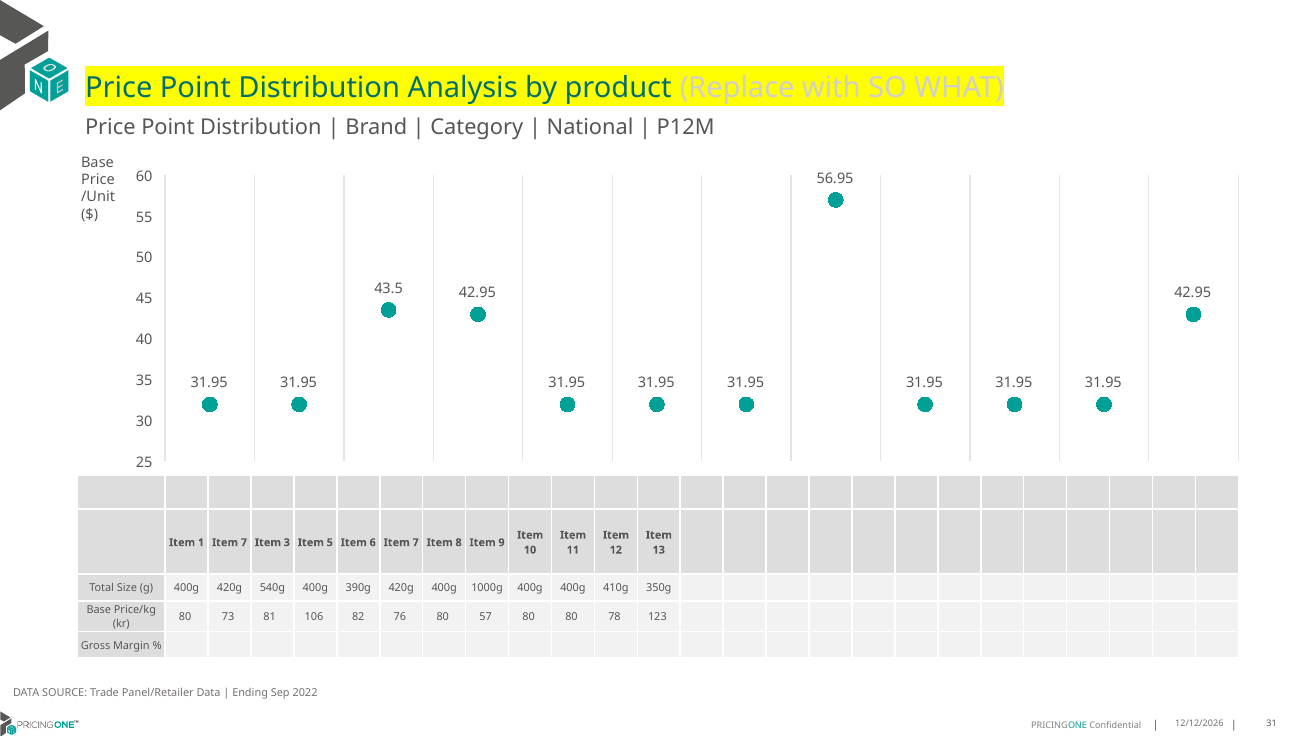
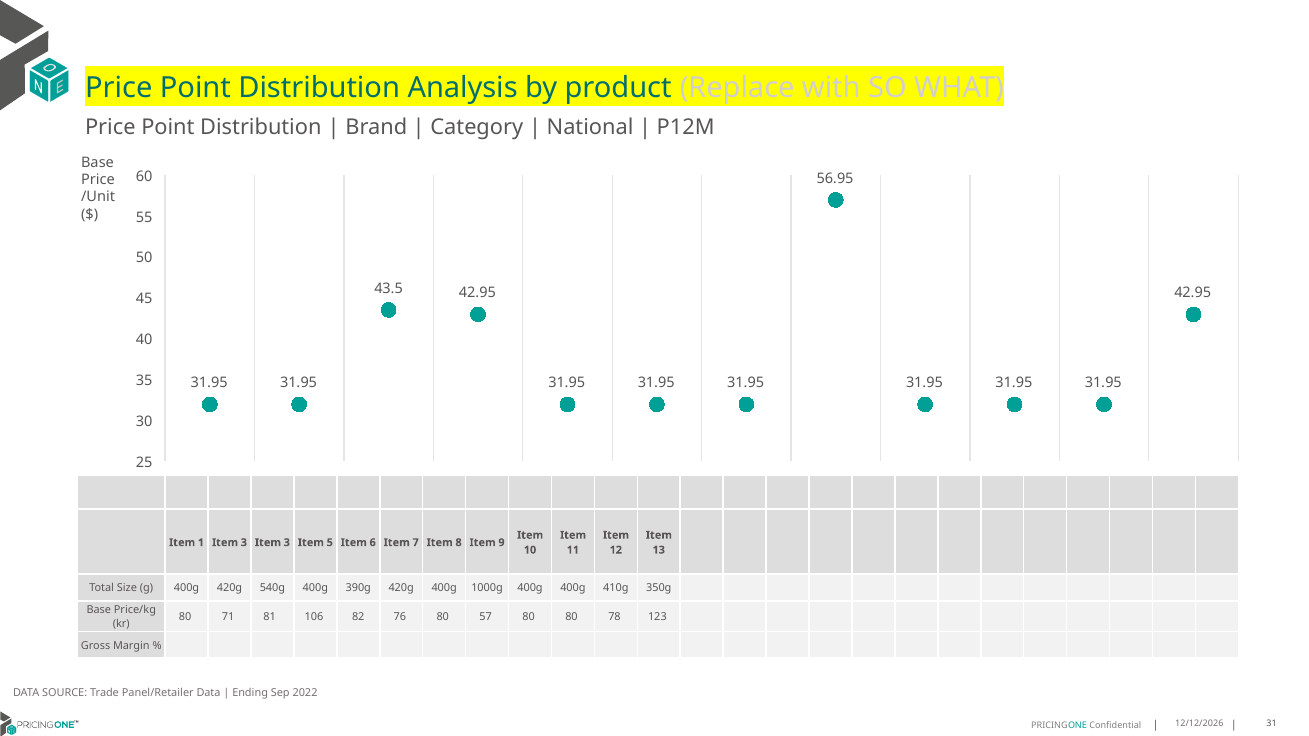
1 Item 7: 7 -> 3 (244, 543)
73: 73 -> 71 (228, 617)
